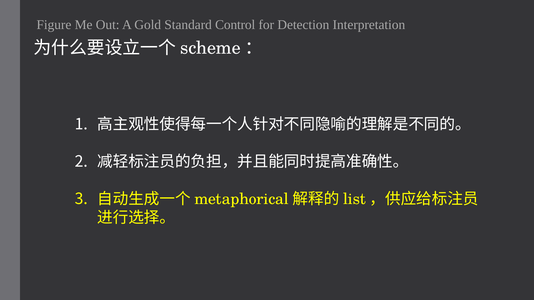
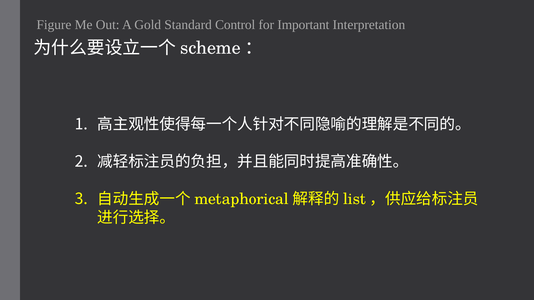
Detection: Detection -> Important (303, 25)
